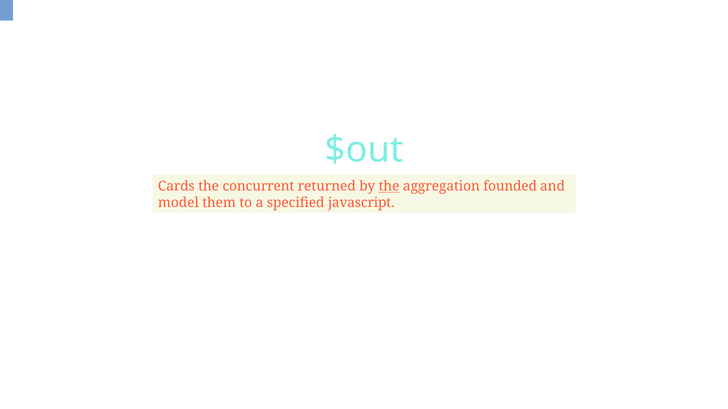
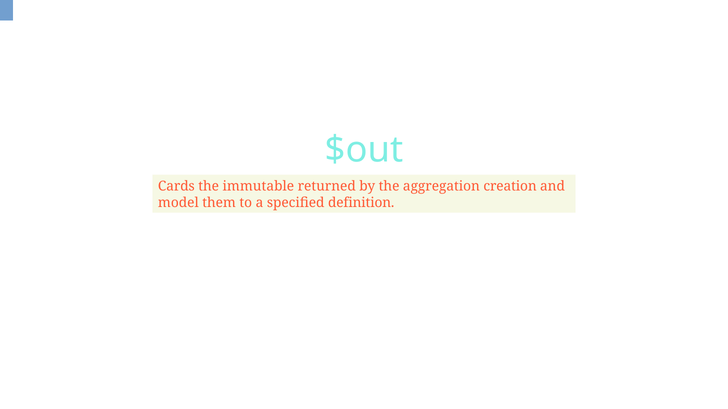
concurrent: concurrent -> immutable (258, 187)
the underline: present -> none (389, 187)
founded: founded -> creation (510, 187)
javascript: javascript -> definition (361, 203)
